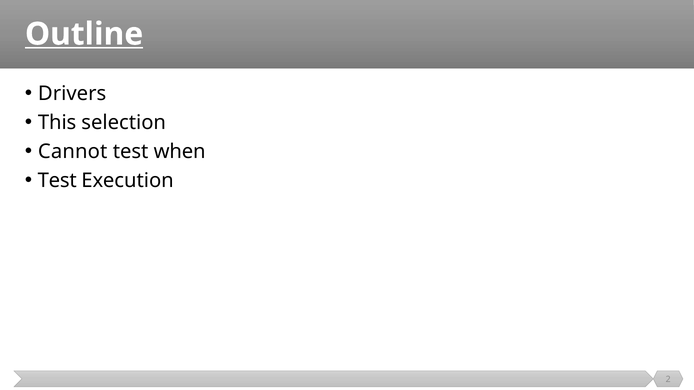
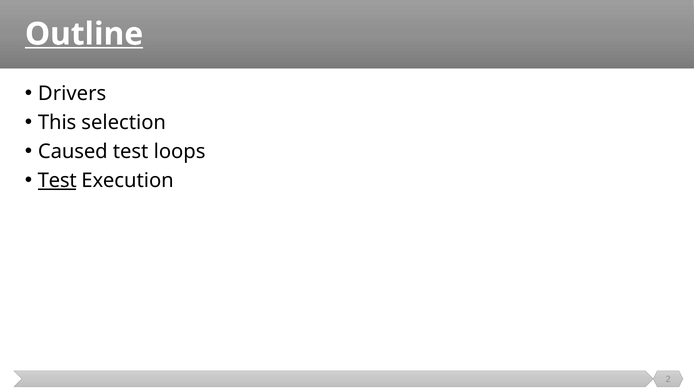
Cannot: Cannot -> Caused (73, 152)
when: when -> loops (180, 152)
Test underline: none -> present (57, 181)
